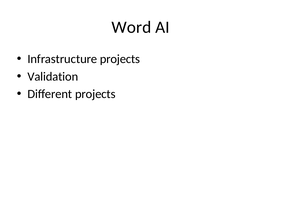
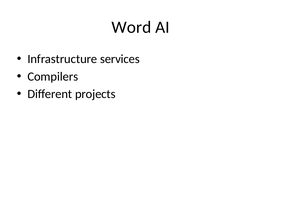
Infrastructure projects: projects -> services (120, 59)
Validation: Validation -> Compilers (53, 76)
